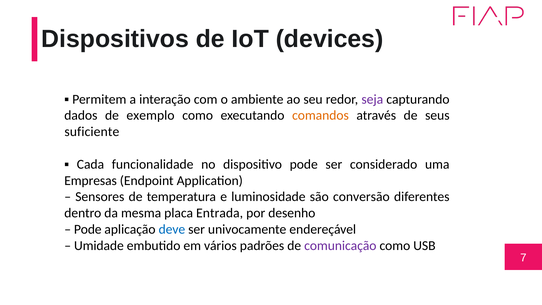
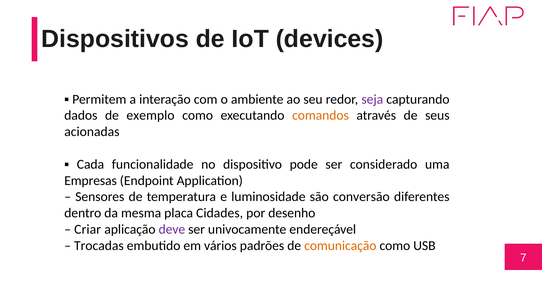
suficiente: suficiente -> acionadas (92, 132)
Entrada: Entrada -> Cidades (220, 213)
Pode: Pode -> Criar (88, 229)
deve colour: blue -> purple (172, 229)
Umidade: Umidade -> Trocadas (99, 246)
comunicação colour: purple -> orange (340, 246)
